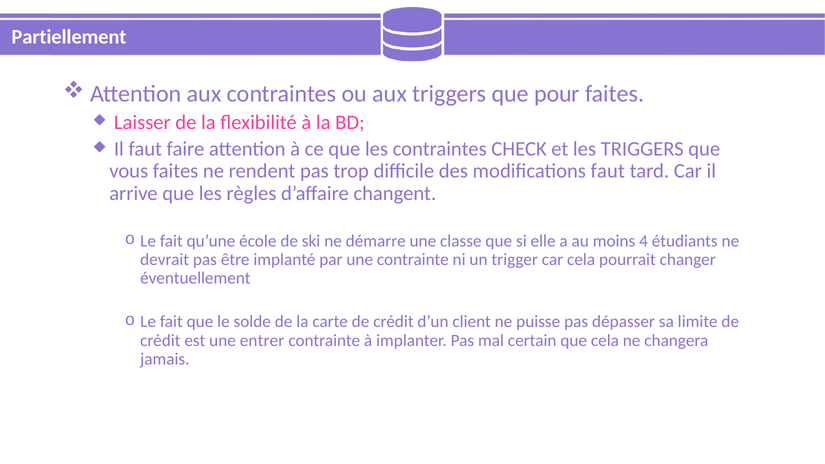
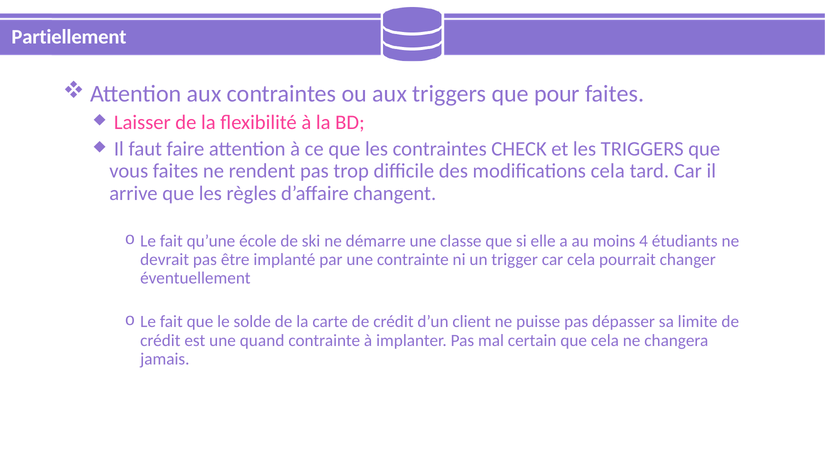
modifications faut: faut -> cela (608, 171)
entrer: entrer -> quand (262, 340)
